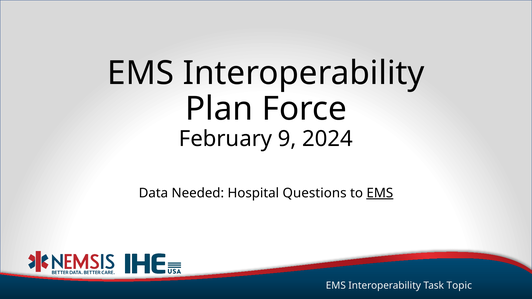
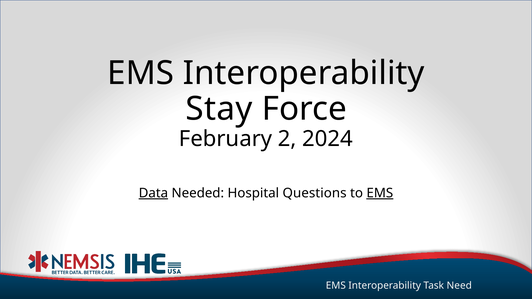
Plan: Plan -> Stay (219, 109)
9: 9 -> 2 (287, 139)
Data underline: none -> present (153, 193)
Topic: Topic -> Need (459, 286)
